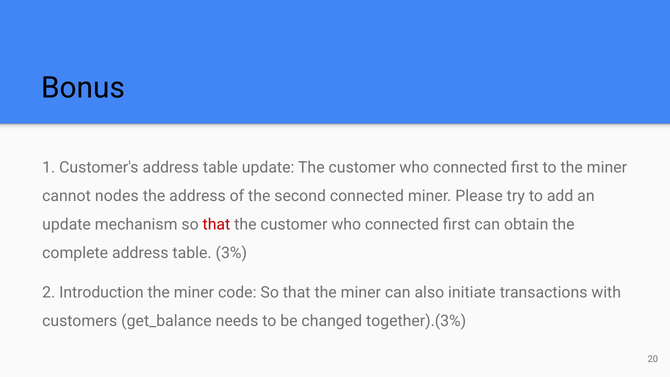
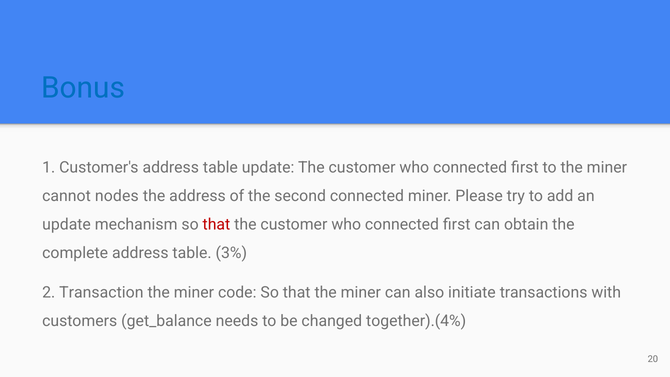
Bonus colour: black -> blue (83, 88)
Introduction: Introduction -> Transaction (101, 293)
together).(3%: together).(3% -> together).(4% (416, 321)
